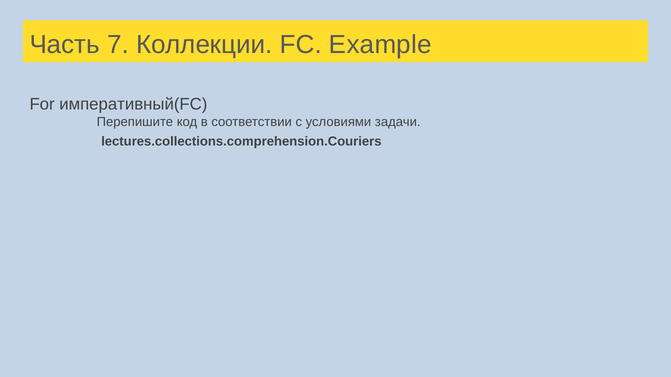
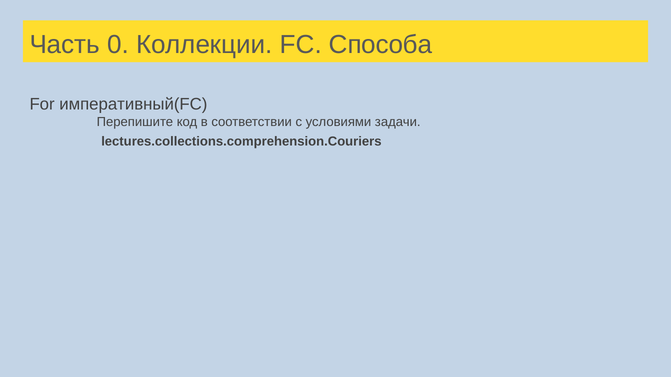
7: 7 -> 0 (118, 45)
Example: Example -> Способа (381, 45)
